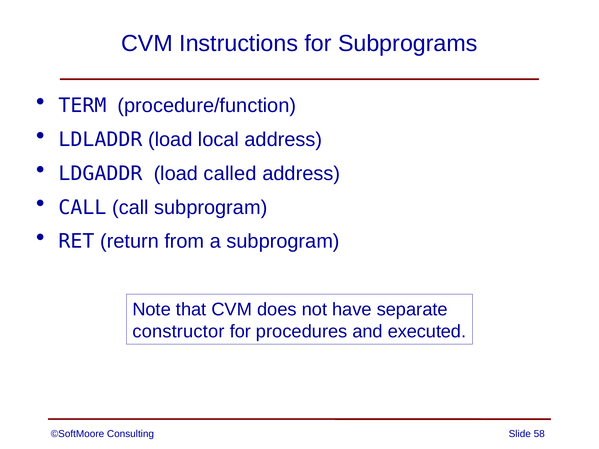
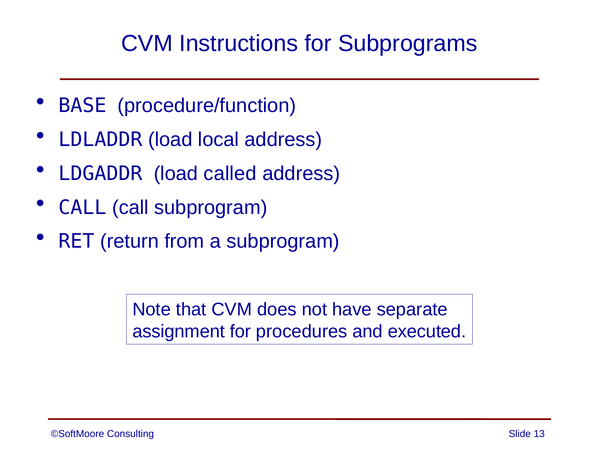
TERM: TERM -> BASE (83, 106)
constructor: constructor -> assignment (179, 332)
58: 58 -> 13 (539, 434)
